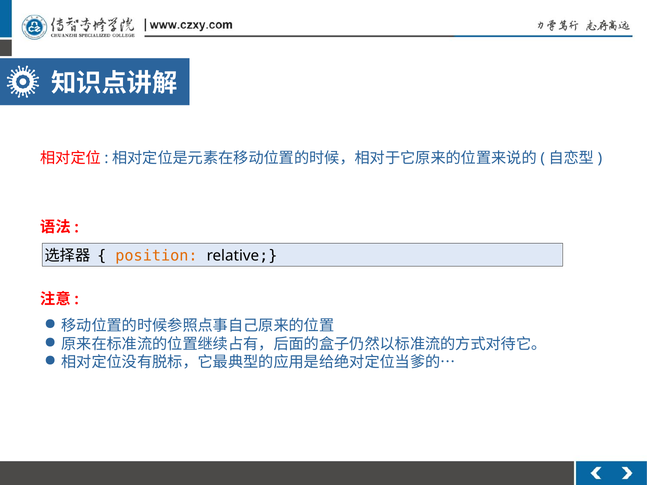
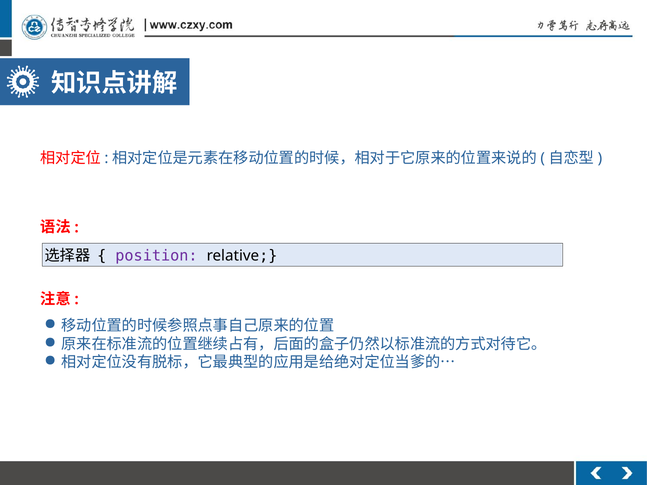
position colour: orange -> purple (156, 256)
